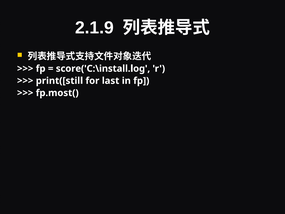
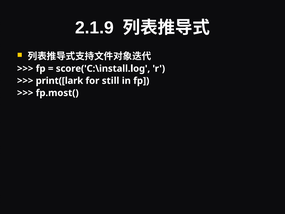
print([still: print([still -> print([lark (59, 81)
last: last -> still (111, 81)
